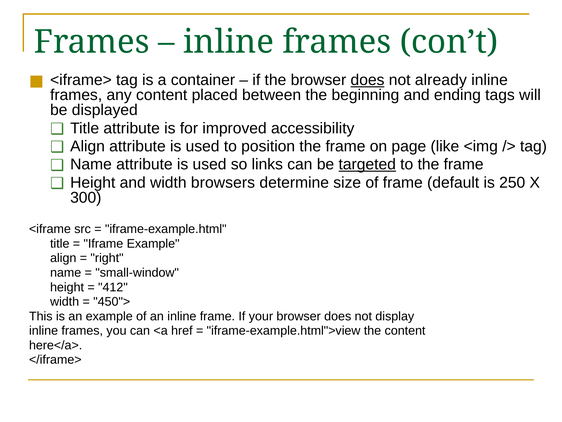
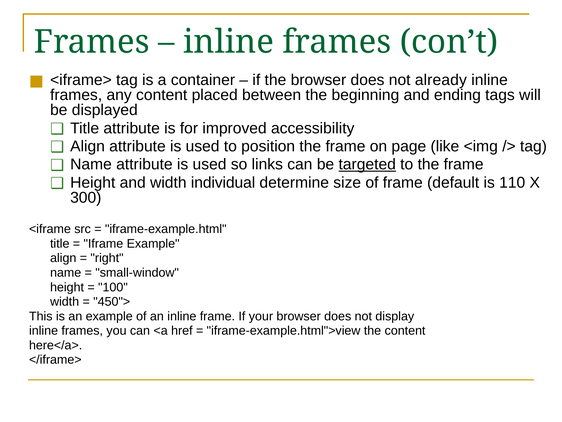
does underline: present -> none (368, 80)
browsers: browsers -> individual (223, 182)
250: 250 -> 110 (512, 182)
412: 412 -> 100 (113, 287)
